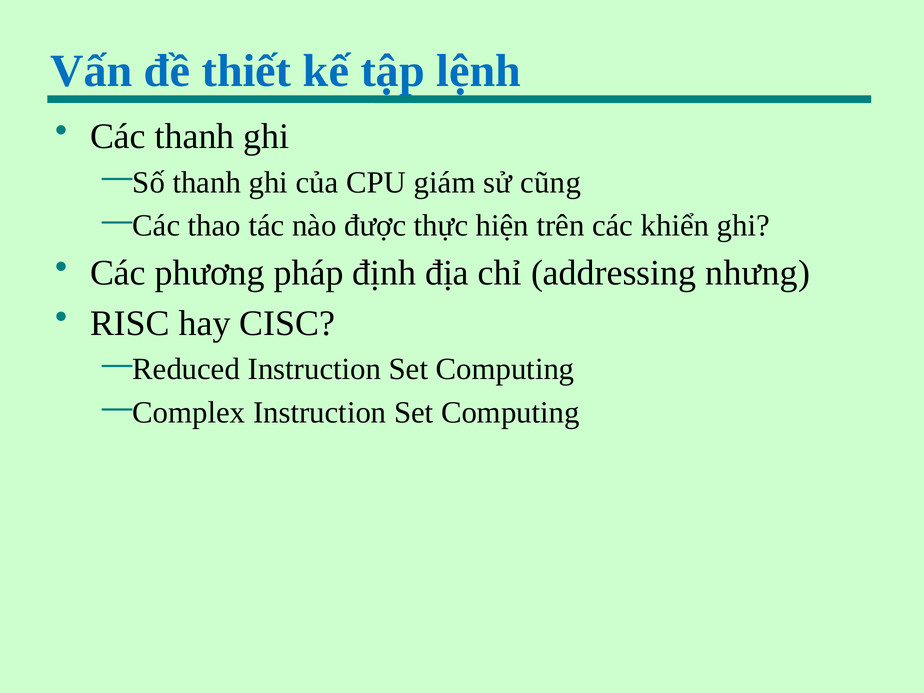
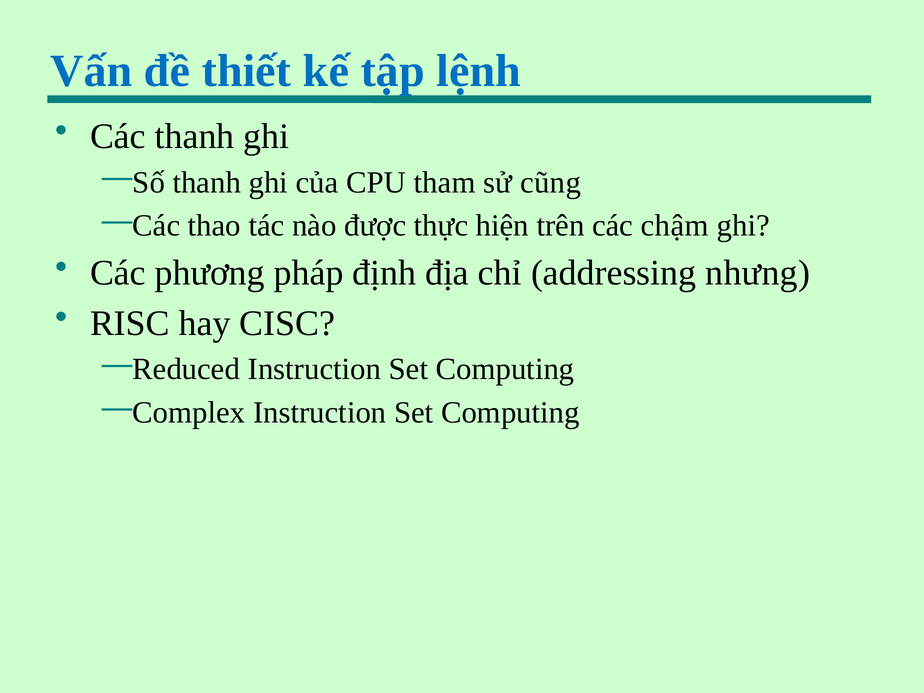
giám: giám -> tham (445, 182)
khiển: khiển -> chậm (675, 225)
